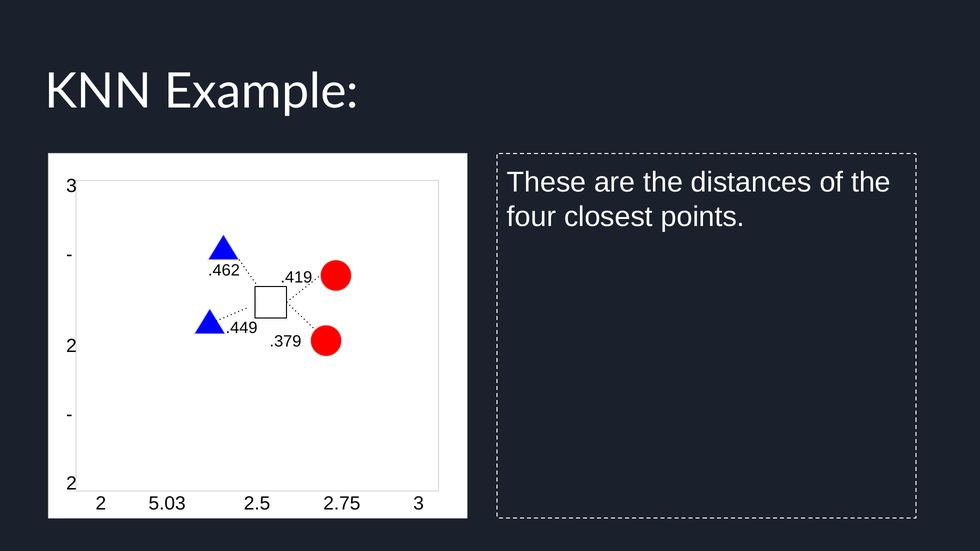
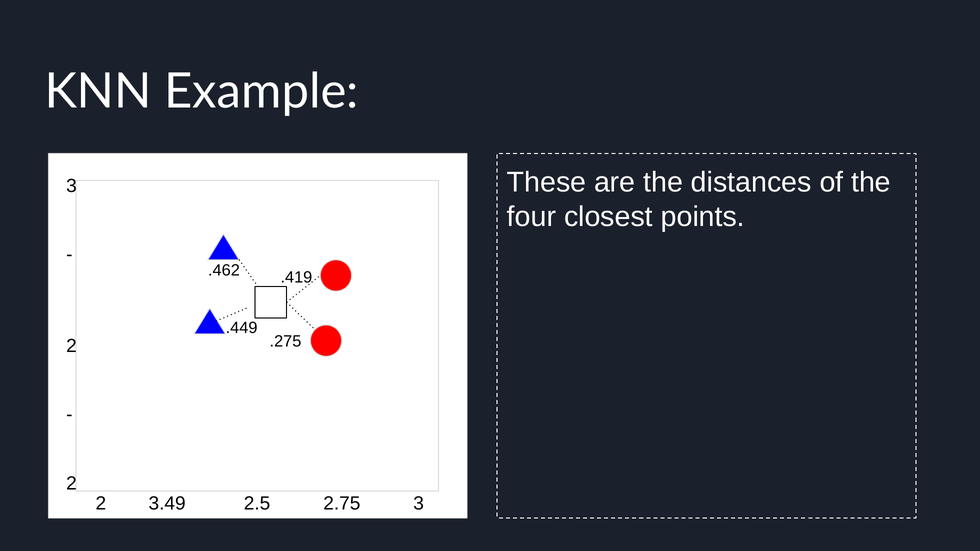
.379: .379 -> .275 (285, 341)
5.03: 5.03 -> 3.49 (167, 504)
